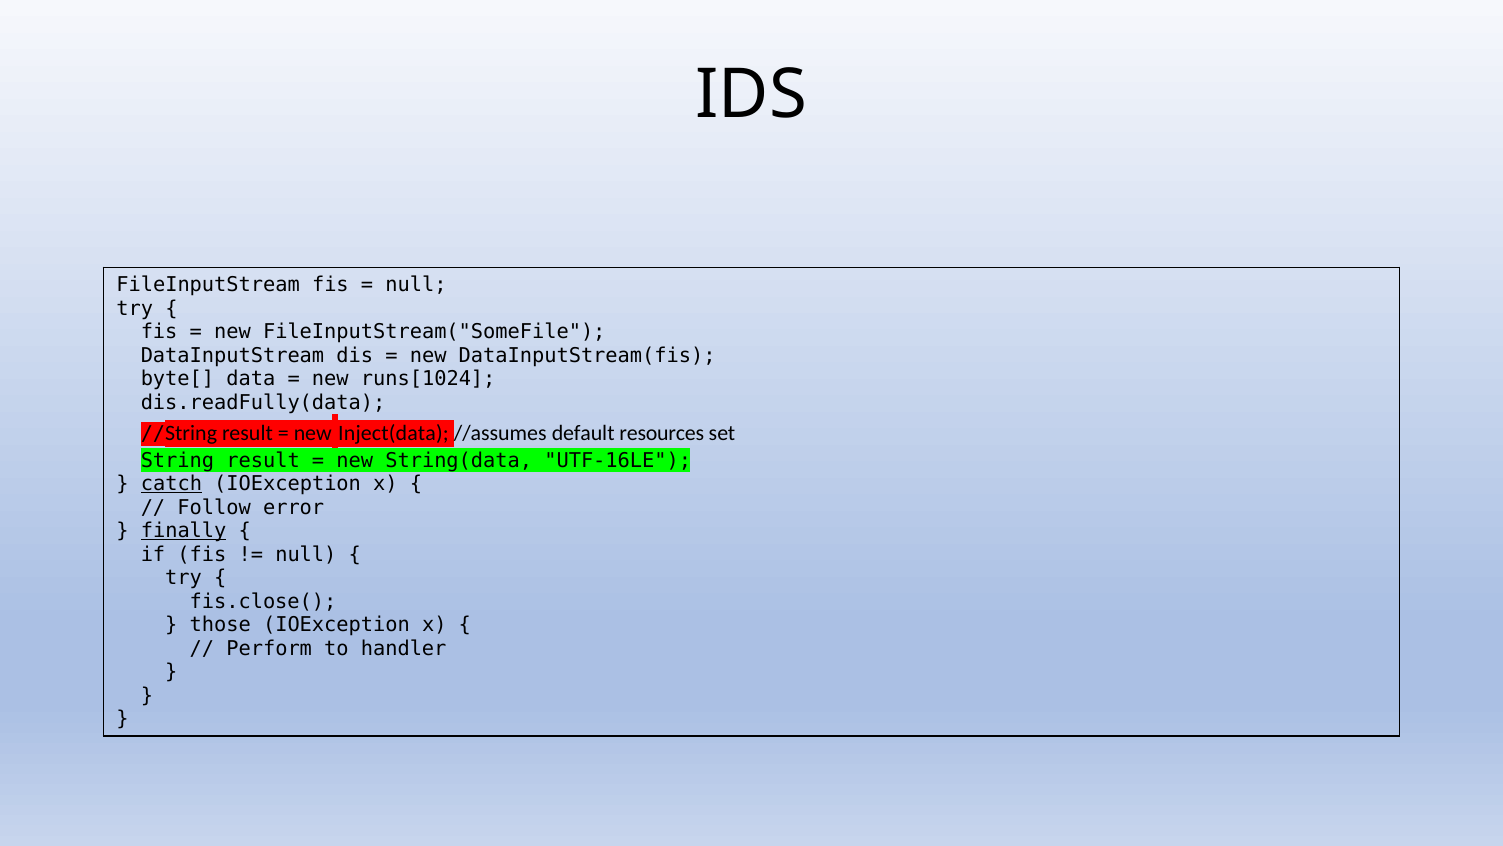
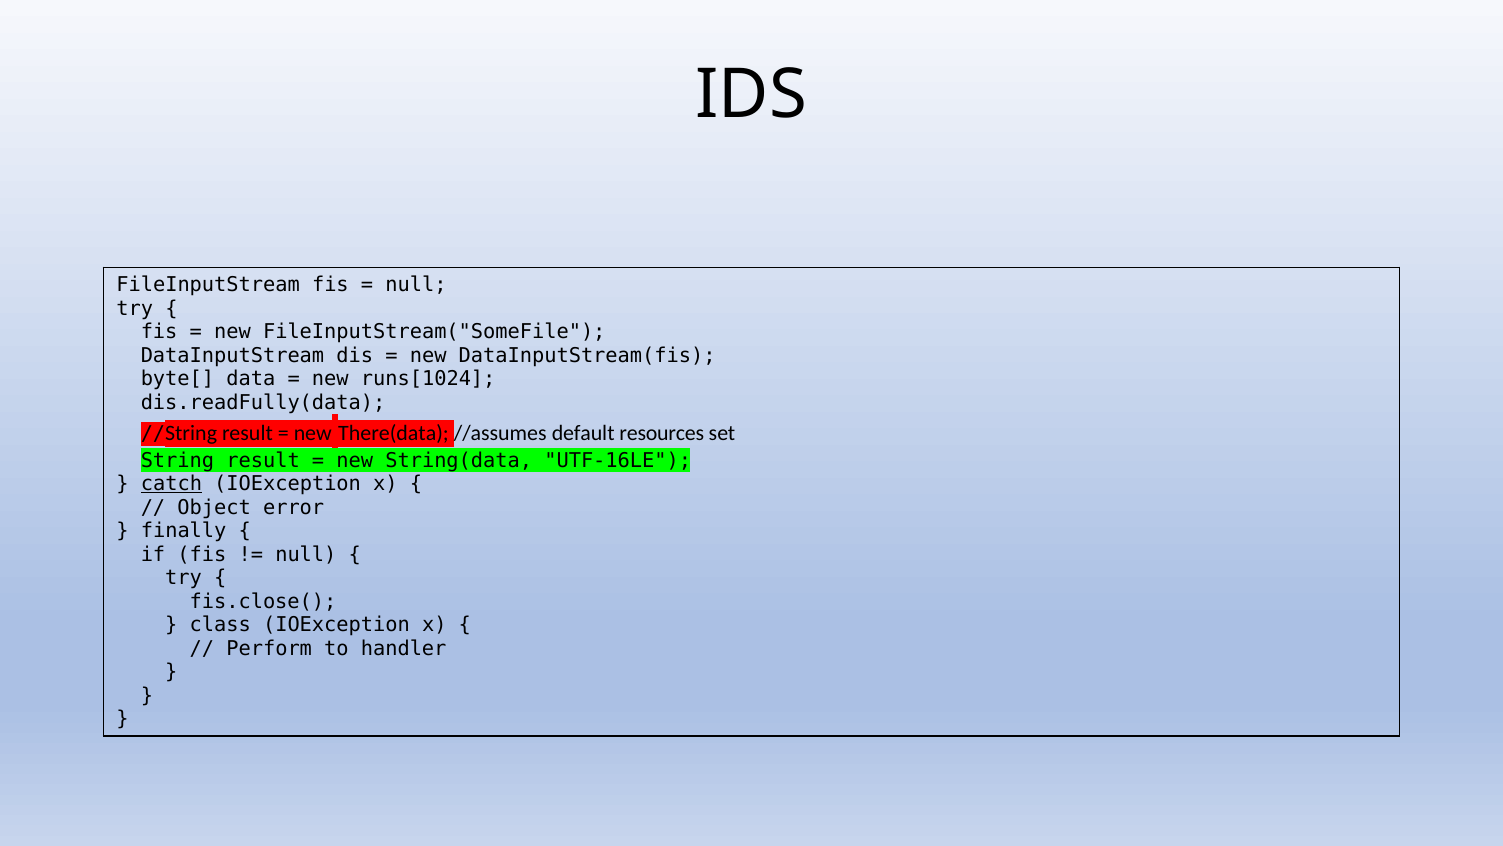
Inject(data: Inject(data -> There(data (394, 433)
Follow: Follow -> Object (214, 507)
finally underline: present -> none (184, 531)
those: those -> class (220, 624)
